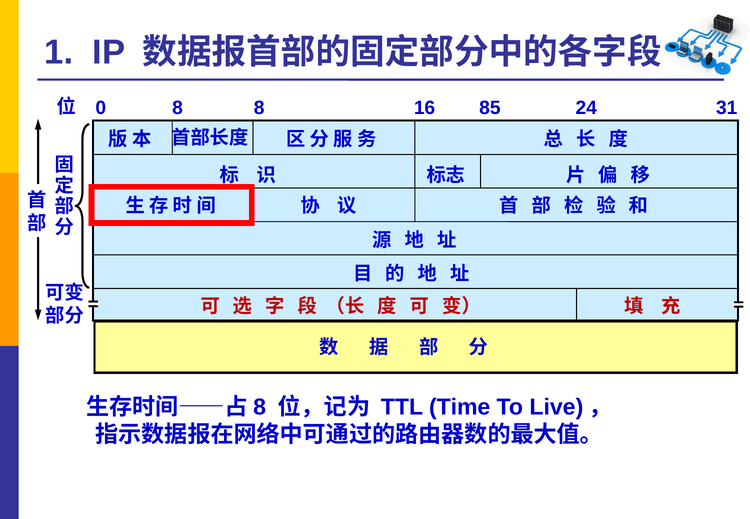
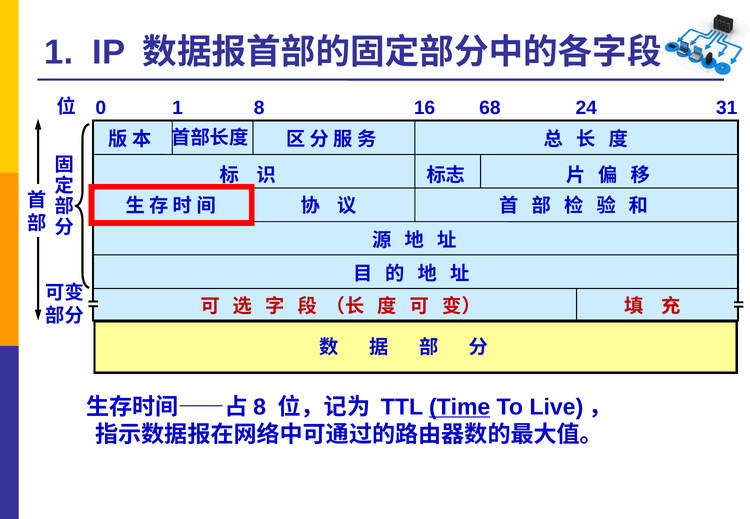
0 8: 8 -> 1 (178, 108)
85: 85 -> 68 (490, 108)
Time underline: none -> present (460, 407)
